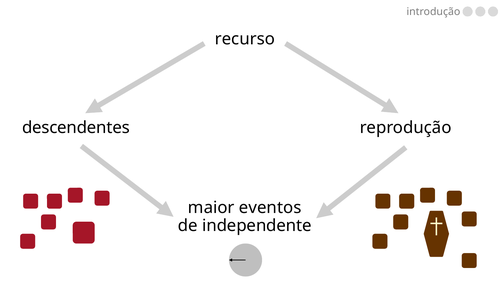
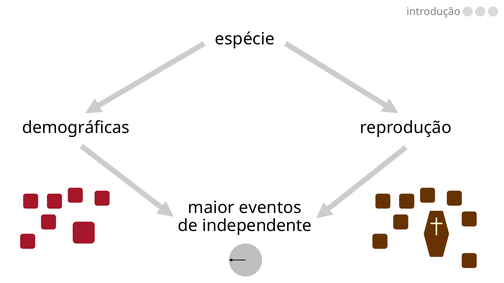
recurso: recurso -> espécie (245, 39)
descendentes: descendentes -> demográficas (76, 128)
